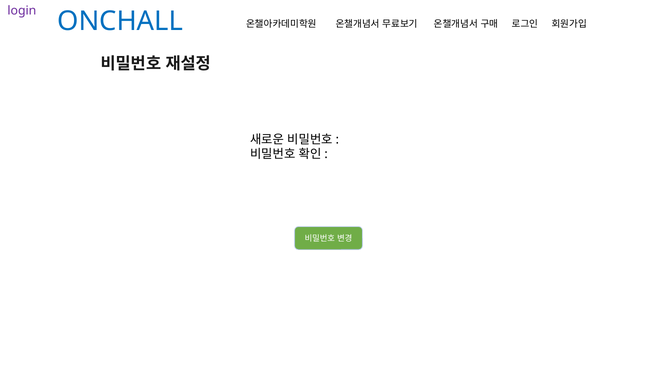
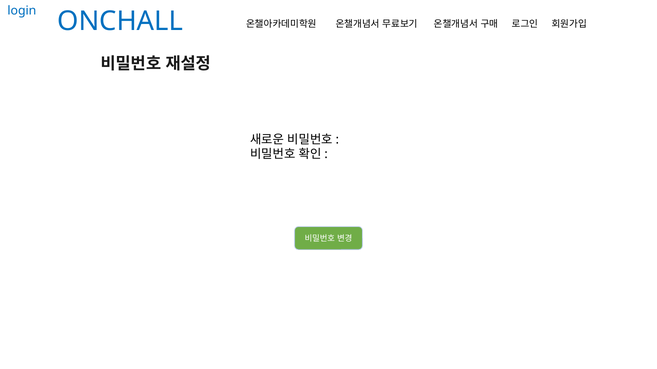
login colour: purple -> blue (22, 11)
